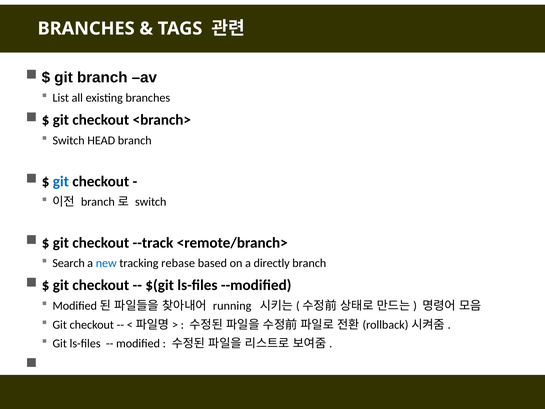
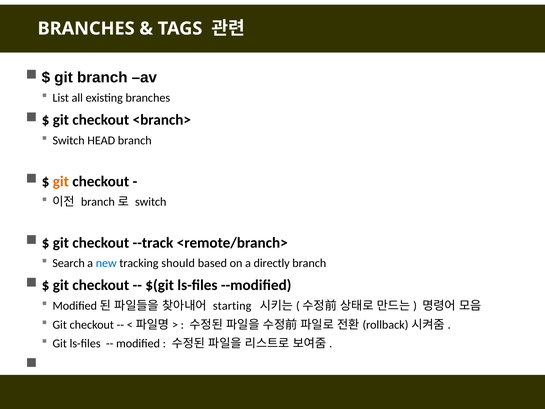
git colour: blue -> orange (61, 181)
rebase: rebase -> should (178, 263)
running: running -> starting (232, 306)
